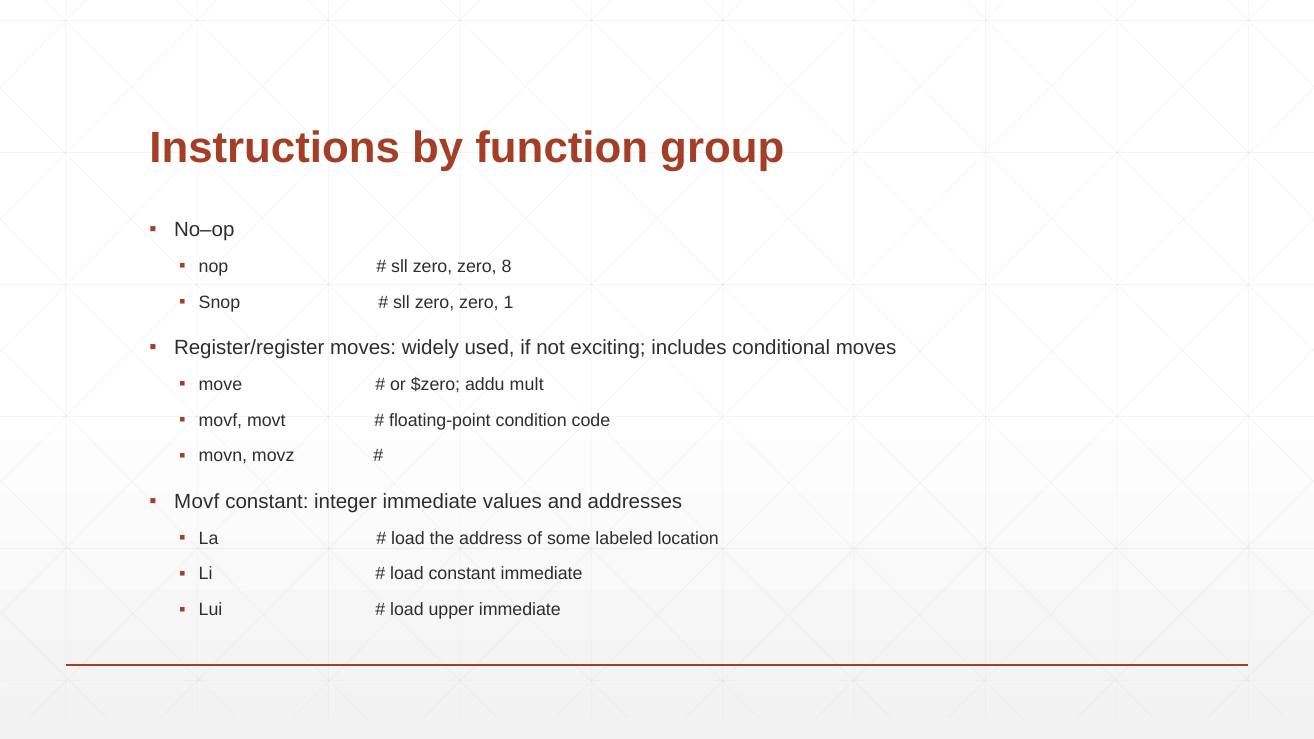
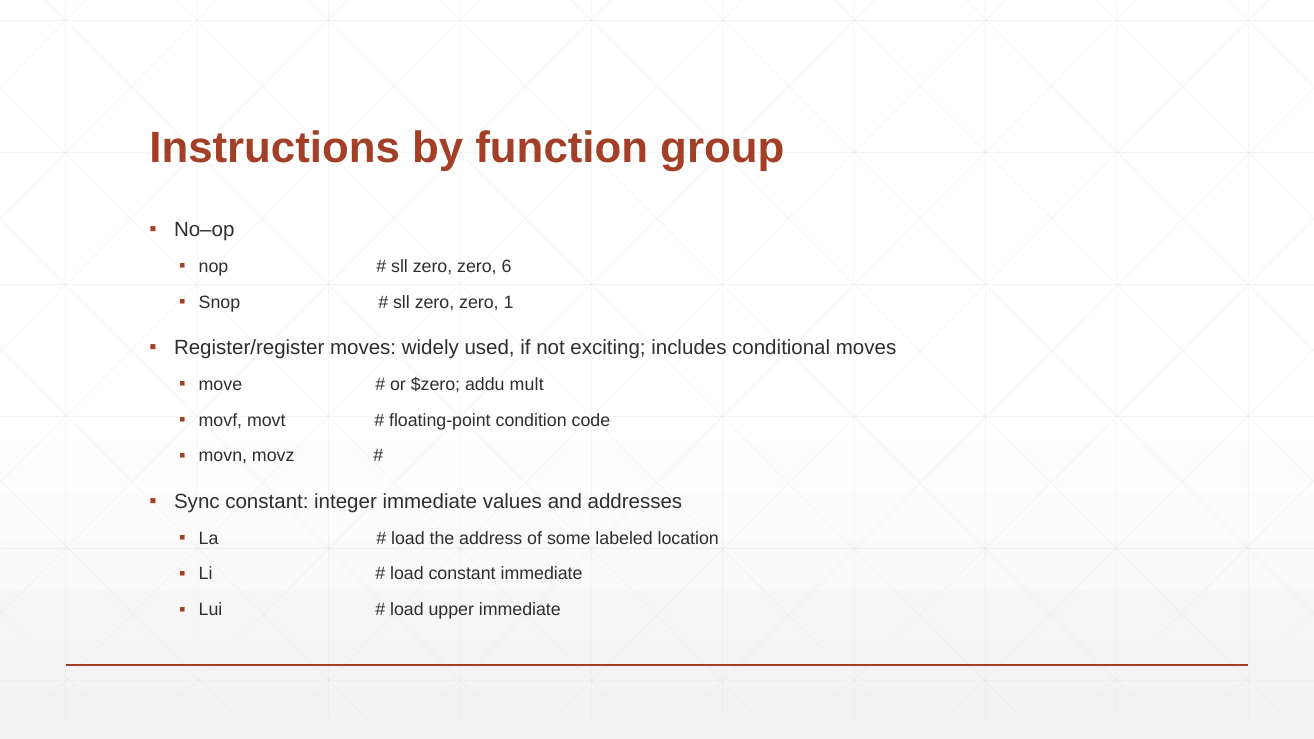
8: 8 -> 6 (507, 267)
Movf: Movf -> Sync (197, 501)
